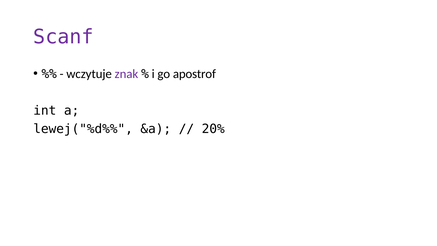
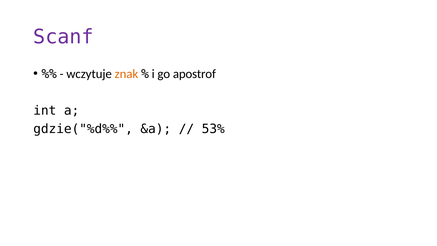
znak colour: purple -> orange (126, 74)
lewej("%d%%: lewej("%d%% -> gdzie("%d%% (83, 129)
20%: 20% -> 53% (213, 129)
